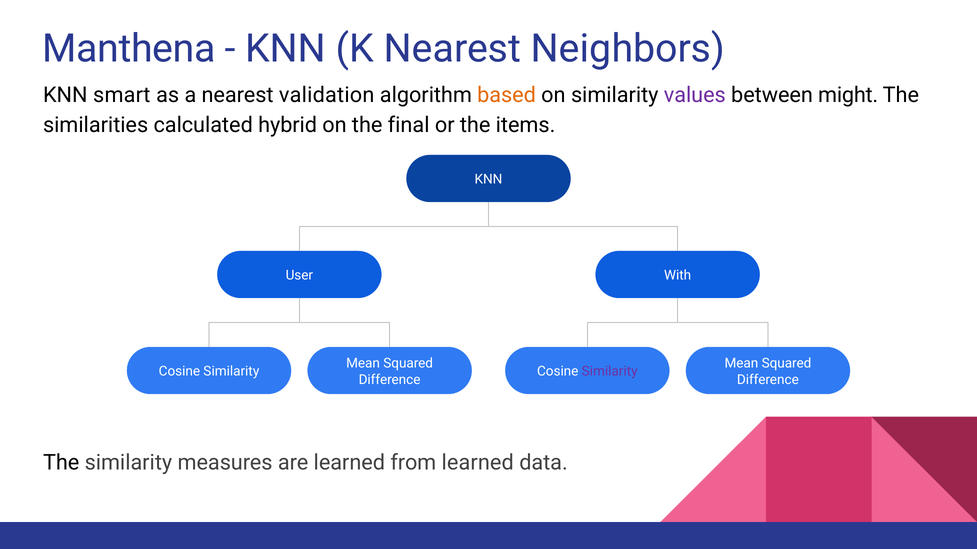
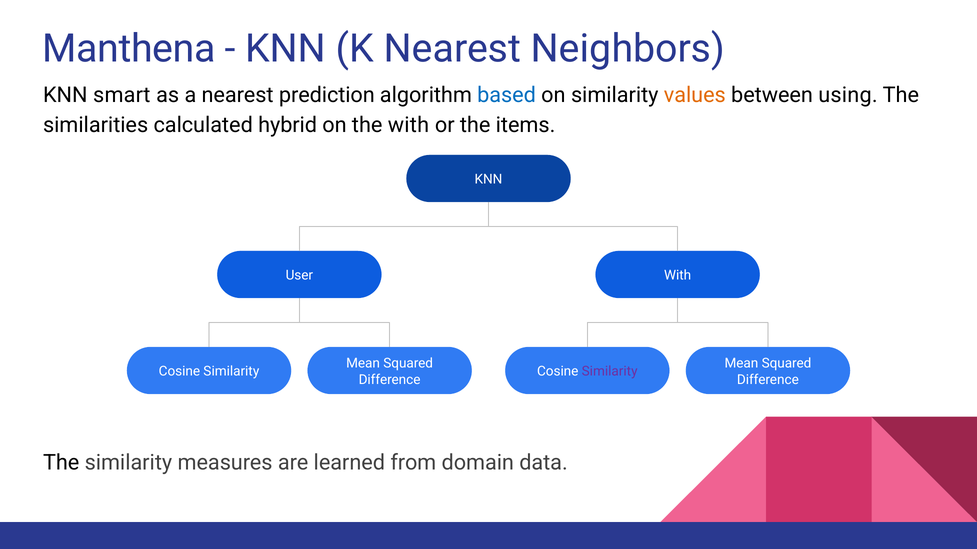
validation: validation -> prediction (327, 95)
based colour: orange -> blue (507, 95)
values colour: purple -> orange (695, 95)
might: might -> using (848, 95)
the final: final -> with (408, 125)
from learned: learned -> domain (478, 463)
